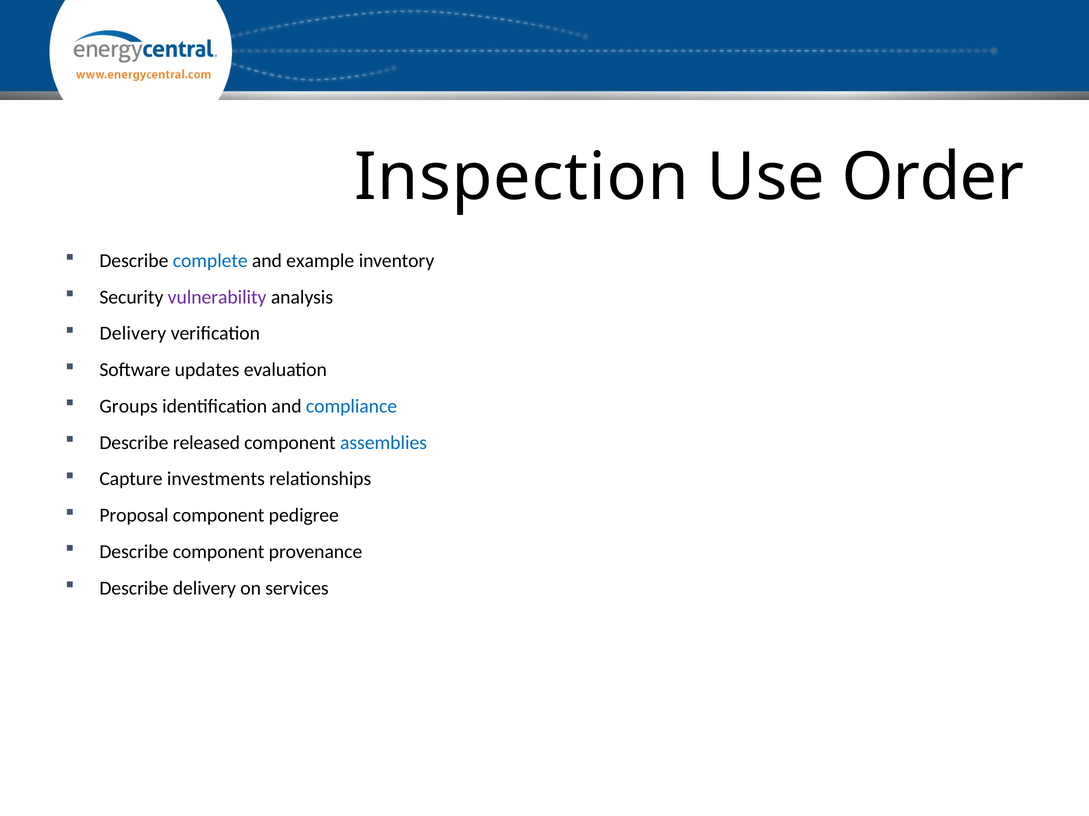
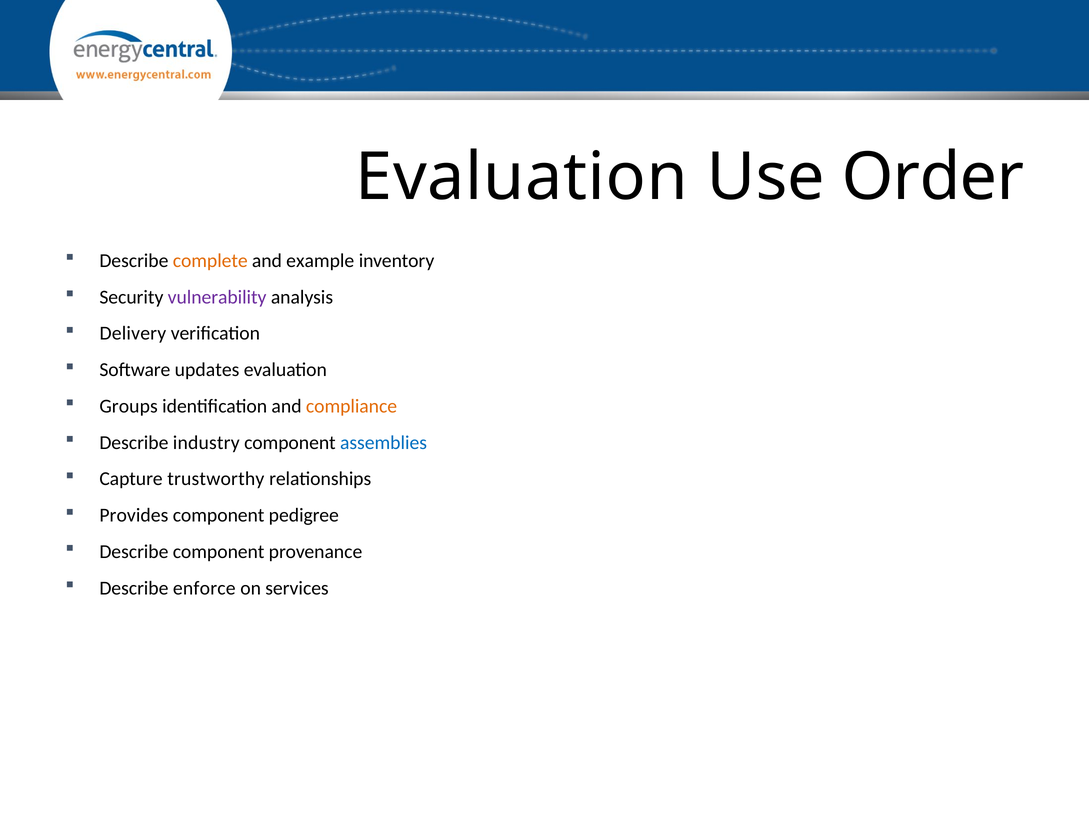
Inspection: Inspection -> Evaluation (522, 177)
complete colour: blue -> orange (210, 261)
compliance colour: blue -> orange (352, 407)
released: released -> industry (206, 443)
investments: investments -> trustworthy (216, 479)
Proposal: Proposal -> Provides (134, 516)
Describe delivery: delivery -> enforce (204, 589)
